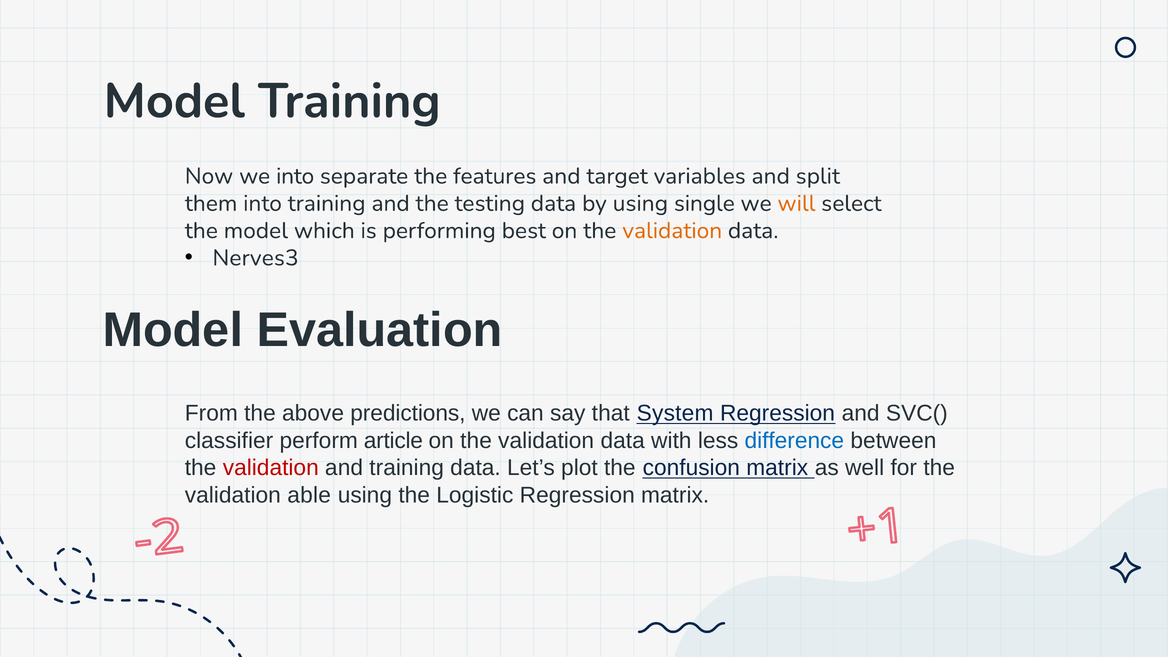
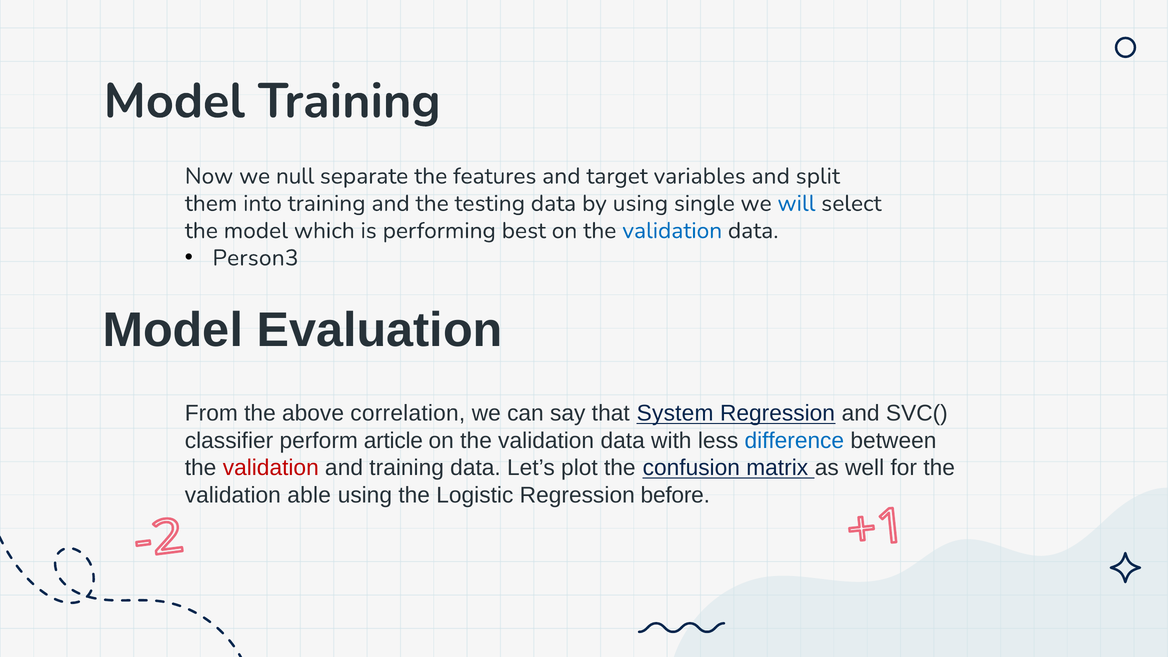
we into: into -> null (295, 176)
will colour: orange -> blue (796, 203)
validation colour: orange -> blue (672, 231)
Nerves3: Nerves3 -> Person3 (256, 258)
predictions: predictions -> correlation (408, 413)
Regression matrix: matrix -> before (675, 495)
